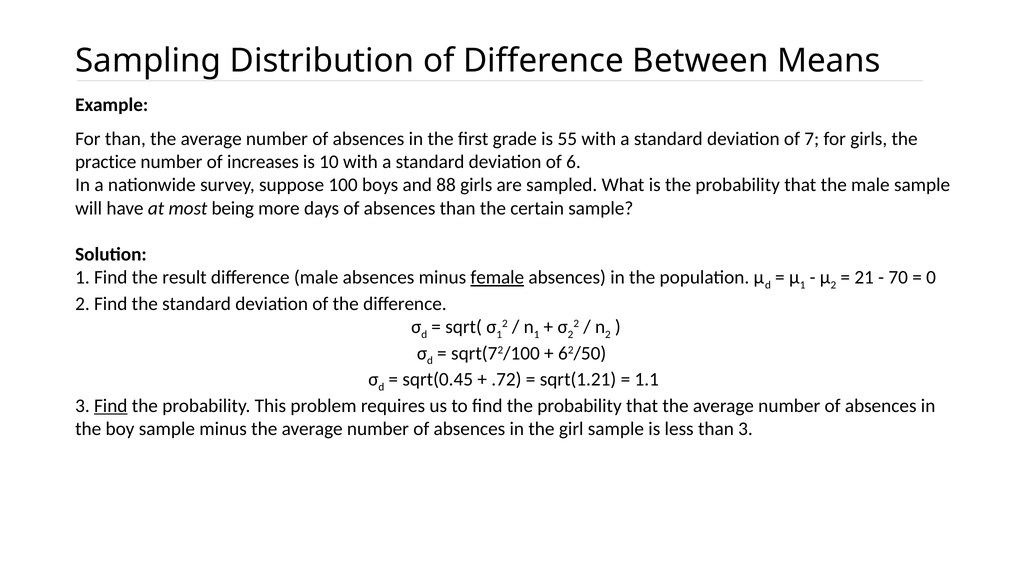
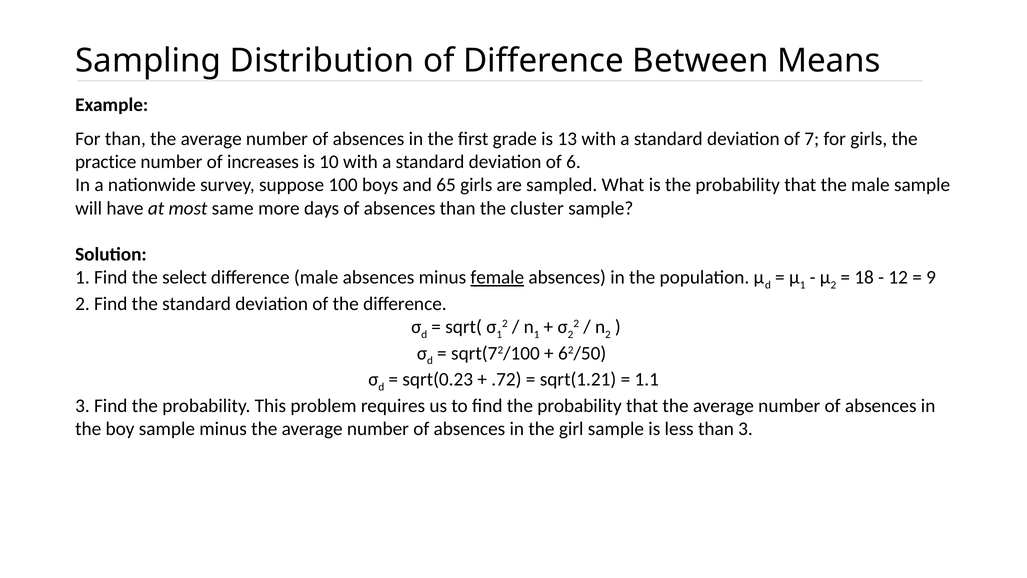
55: 55 -> 13 (567, 139)
88: 88 -> 65 (446, 185)
being: being -> same (233, 208)
certain: certain -> cluster (537, 208)
result: result -> select (185, 277)
21: 21 -> 18 (864, 277)
70: 70 -> 12 (898, 277)
0: 0 -> 9 (931, 277)
sqrt(0.45: sqrt(0.45 -> sqrt(0.23 (438, 379)
Find underline: present -> none (111, 406)
